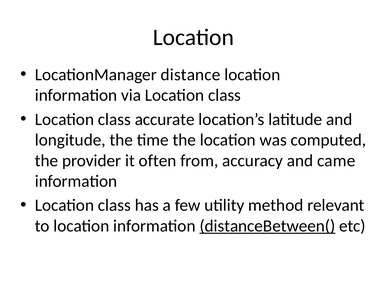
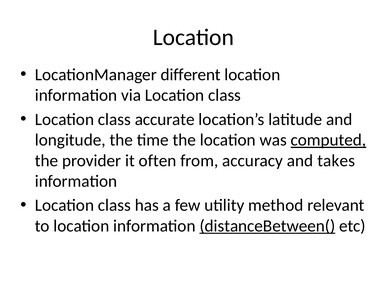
distance: distance -> different (191, 75)
computed underline: none -> present (328, 140)
came: came -> takes (336, 161)
